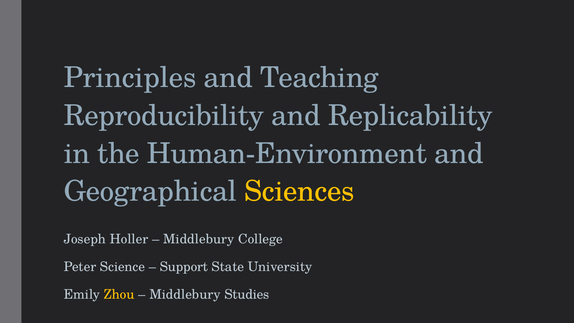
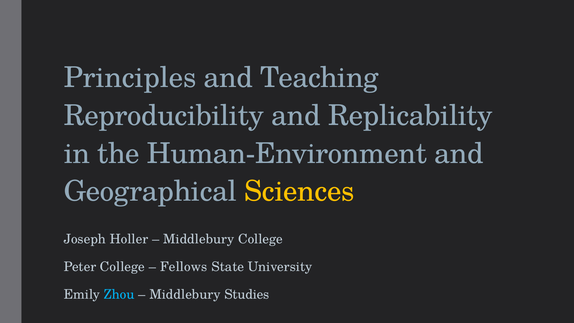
Peter Science: Science -> College (122, 267)
Support: Support -> Fellows (184, 267)
Zhou colour: yellow -> light blue (119, 294)
